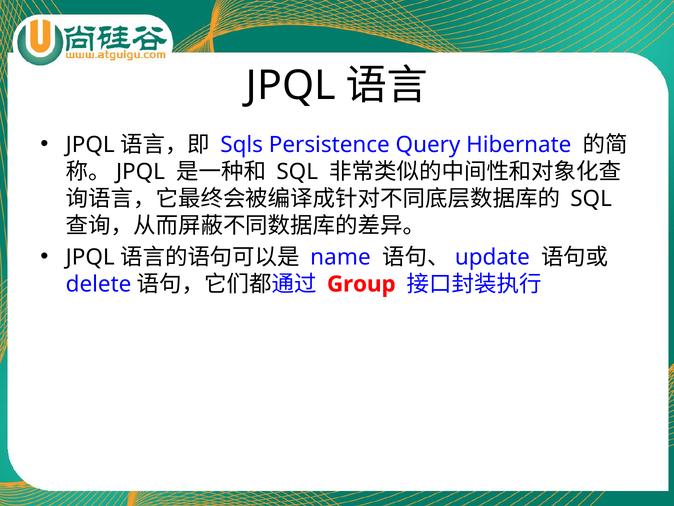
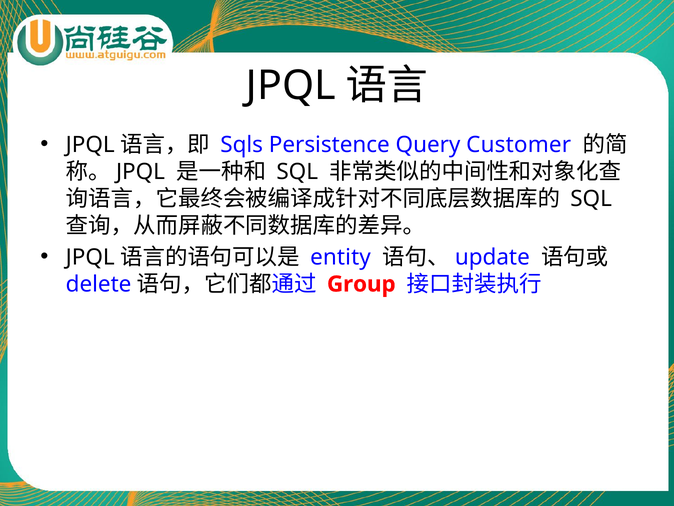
Hibernate: Hibernate -> Customer (519, 145)
name: name -> entity (340, 257)
